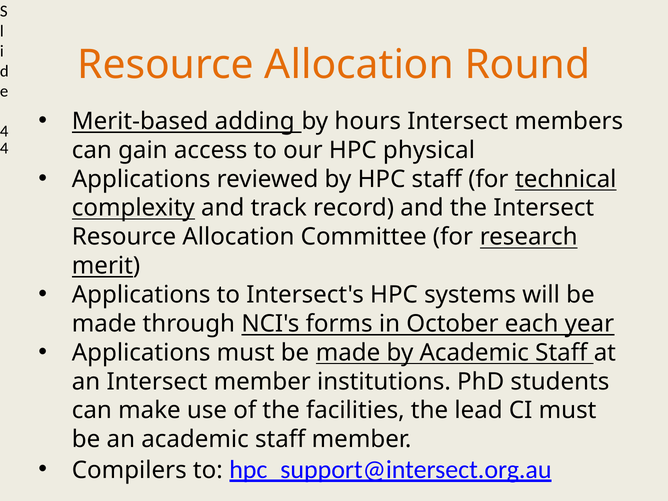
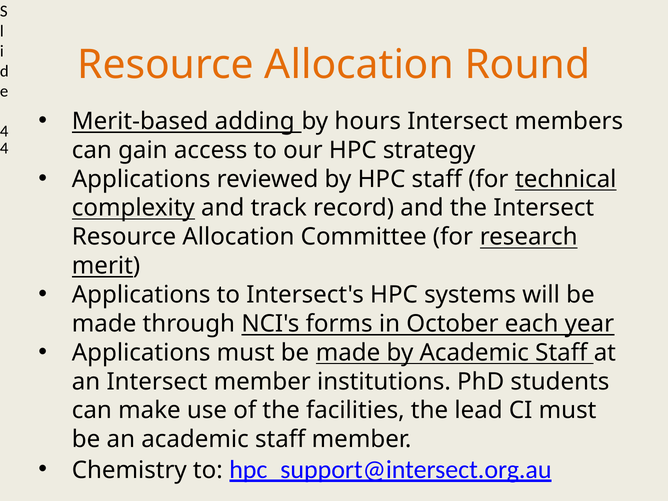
physical: physical -> strategy (429, 150)
Compilers: Compilers -> Chemistry (129, 470)
